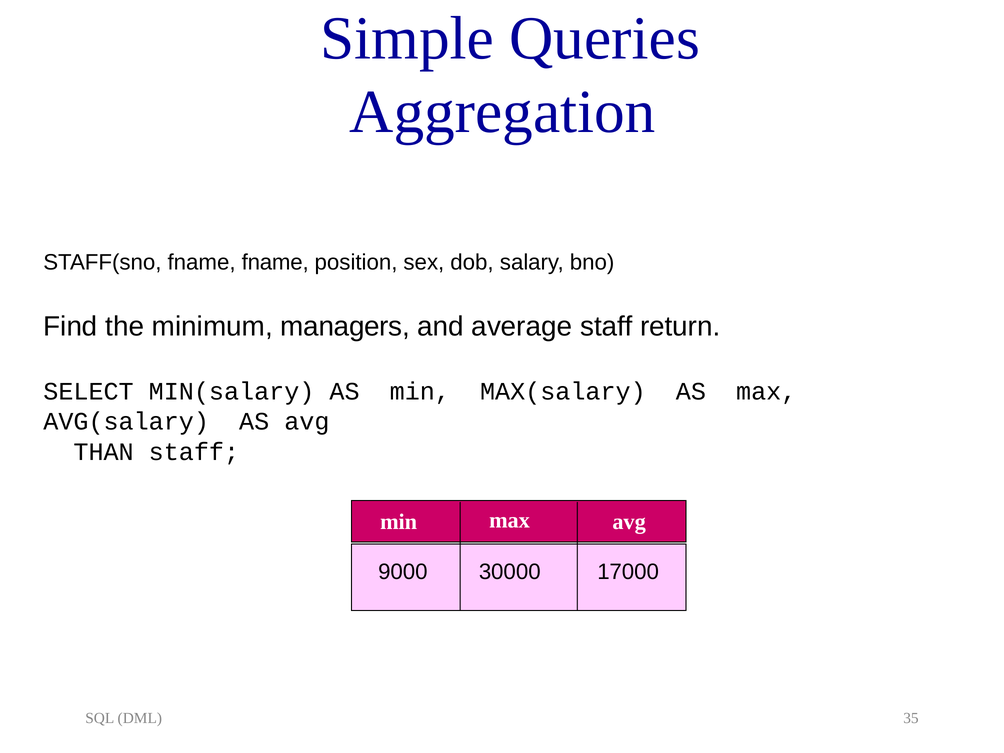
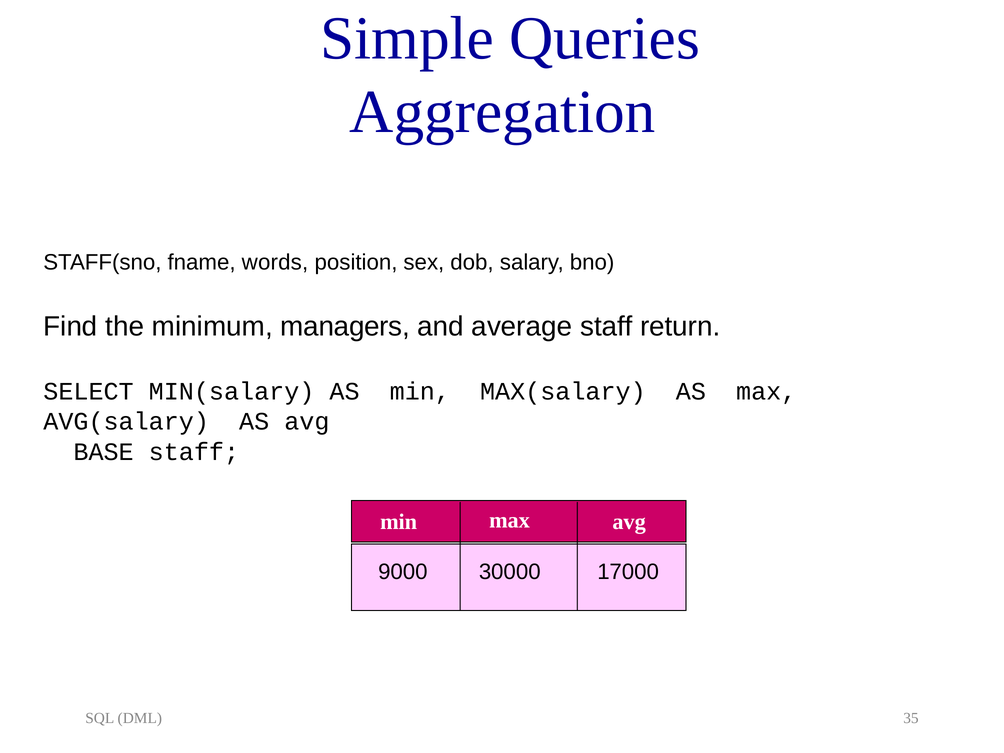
fname fname: fname -> words (275, 262)
THAN: THAN -> BASE (104, 452)
